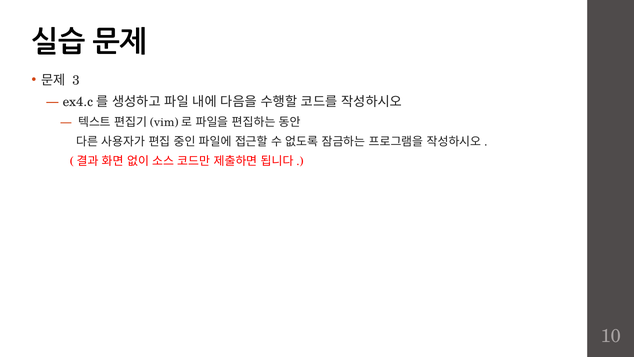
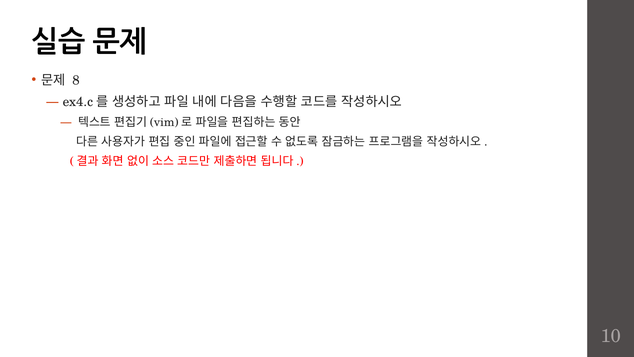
3: 3 -> 8 (76, 80)
